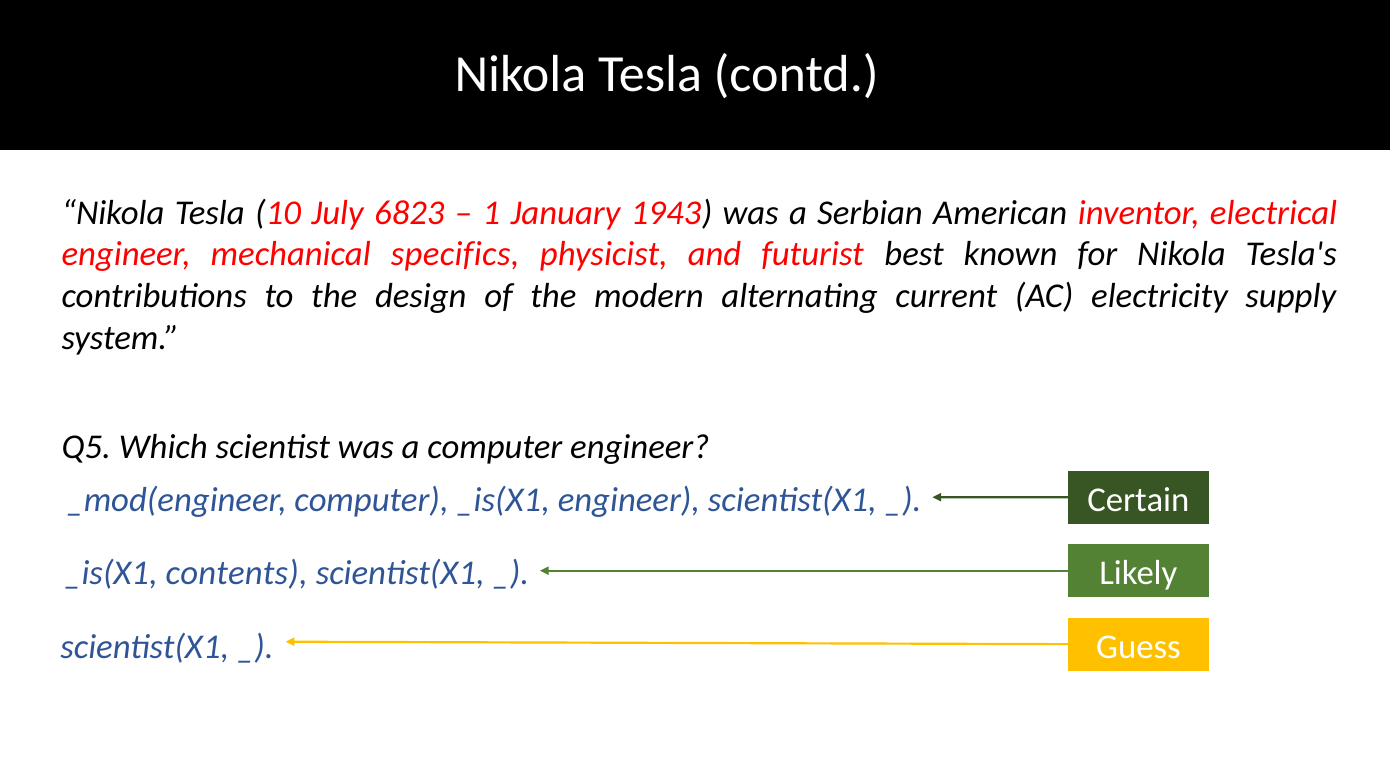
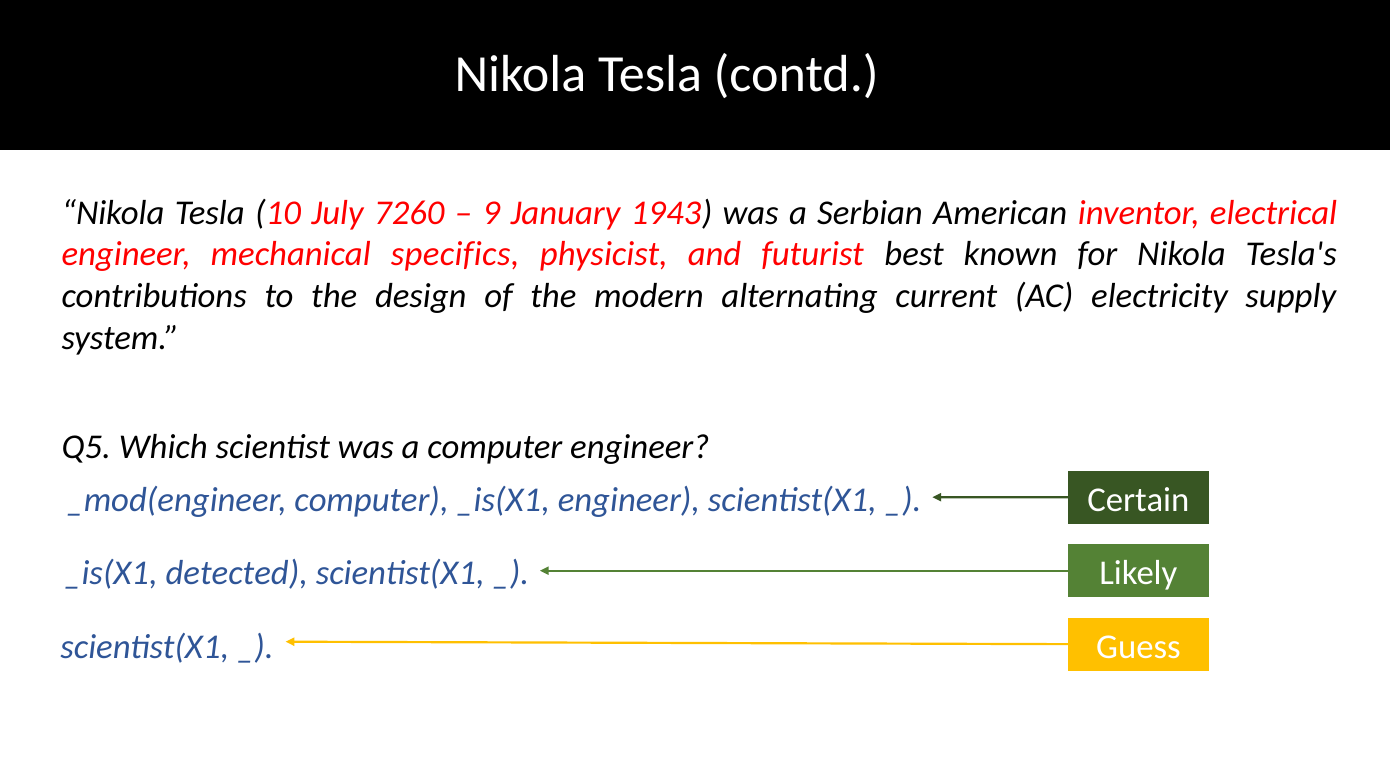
6823: 6823 -> 7260 (409, 213)
1: 1 -> 9 (491, 213)
contents: contents -> detected (237, 573)
